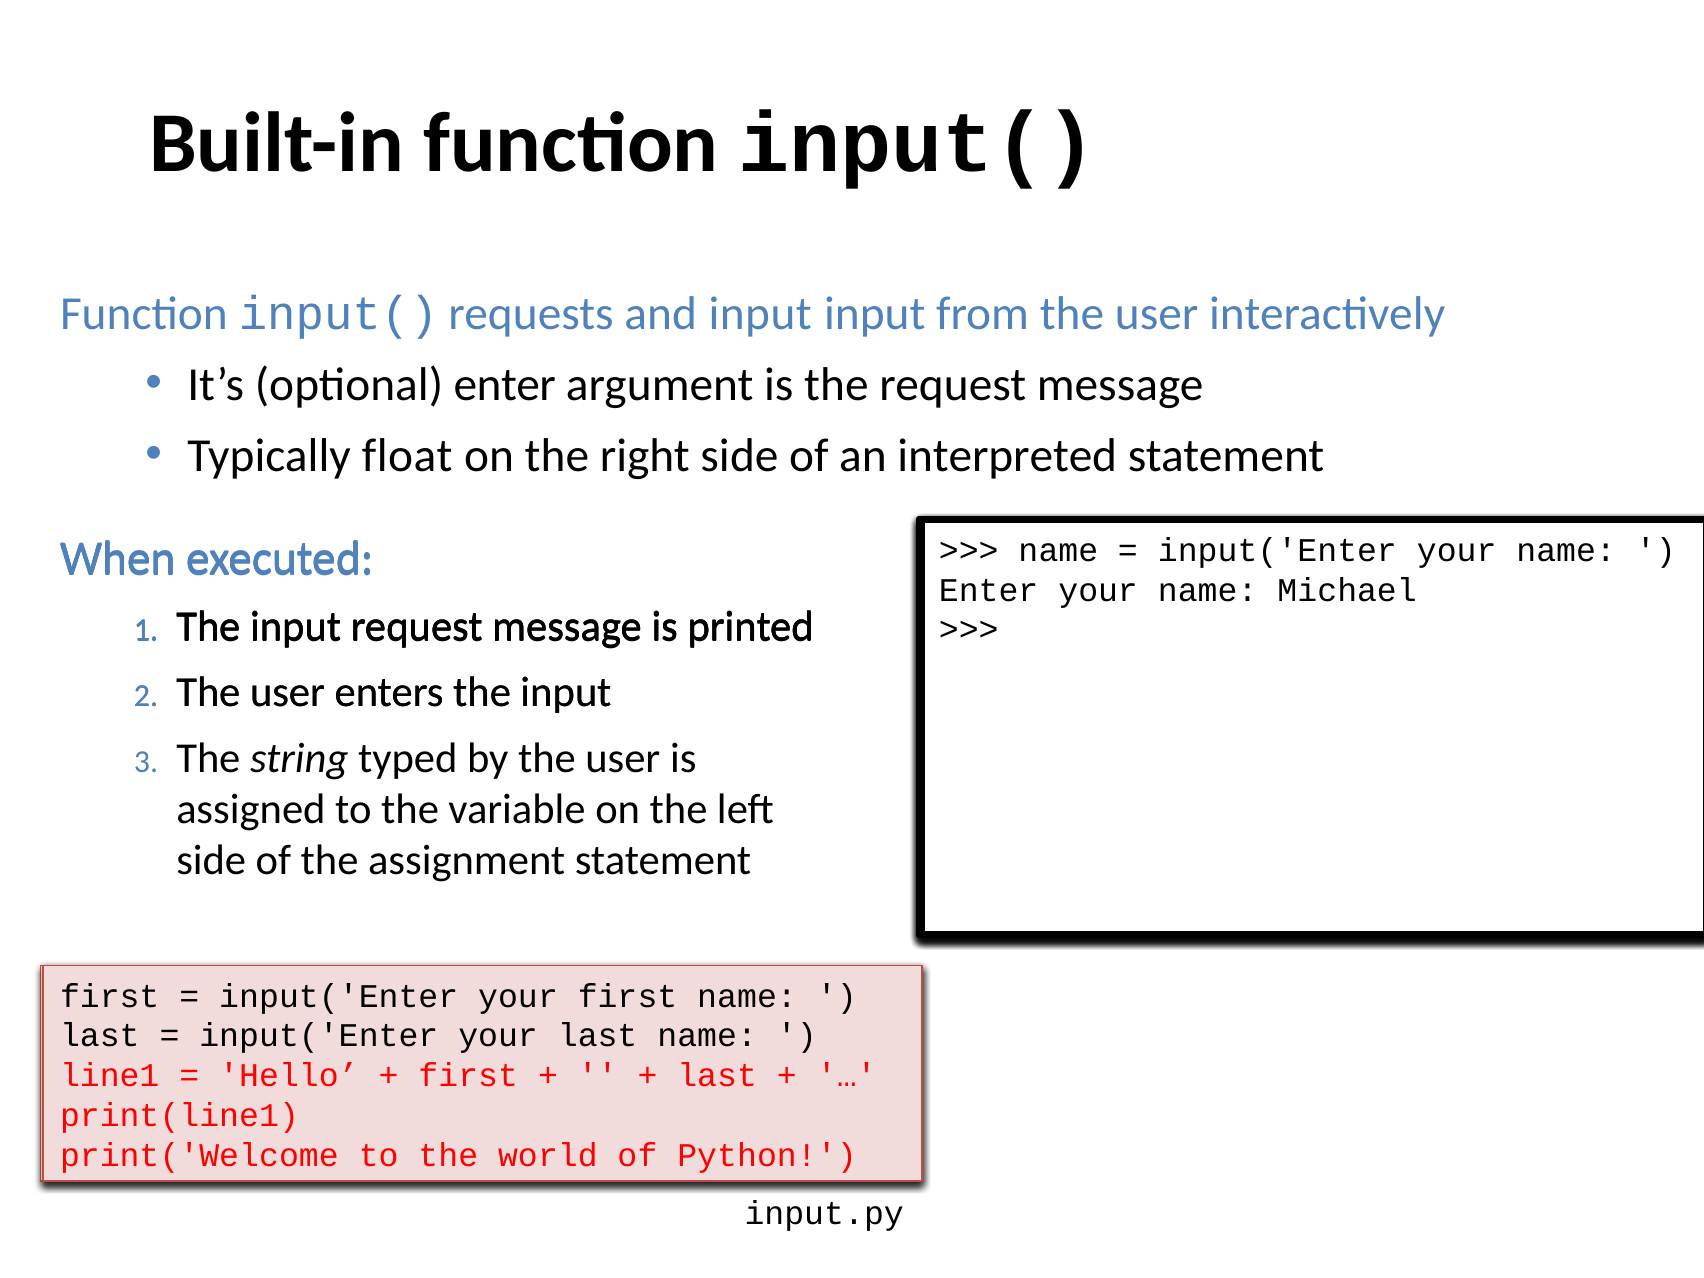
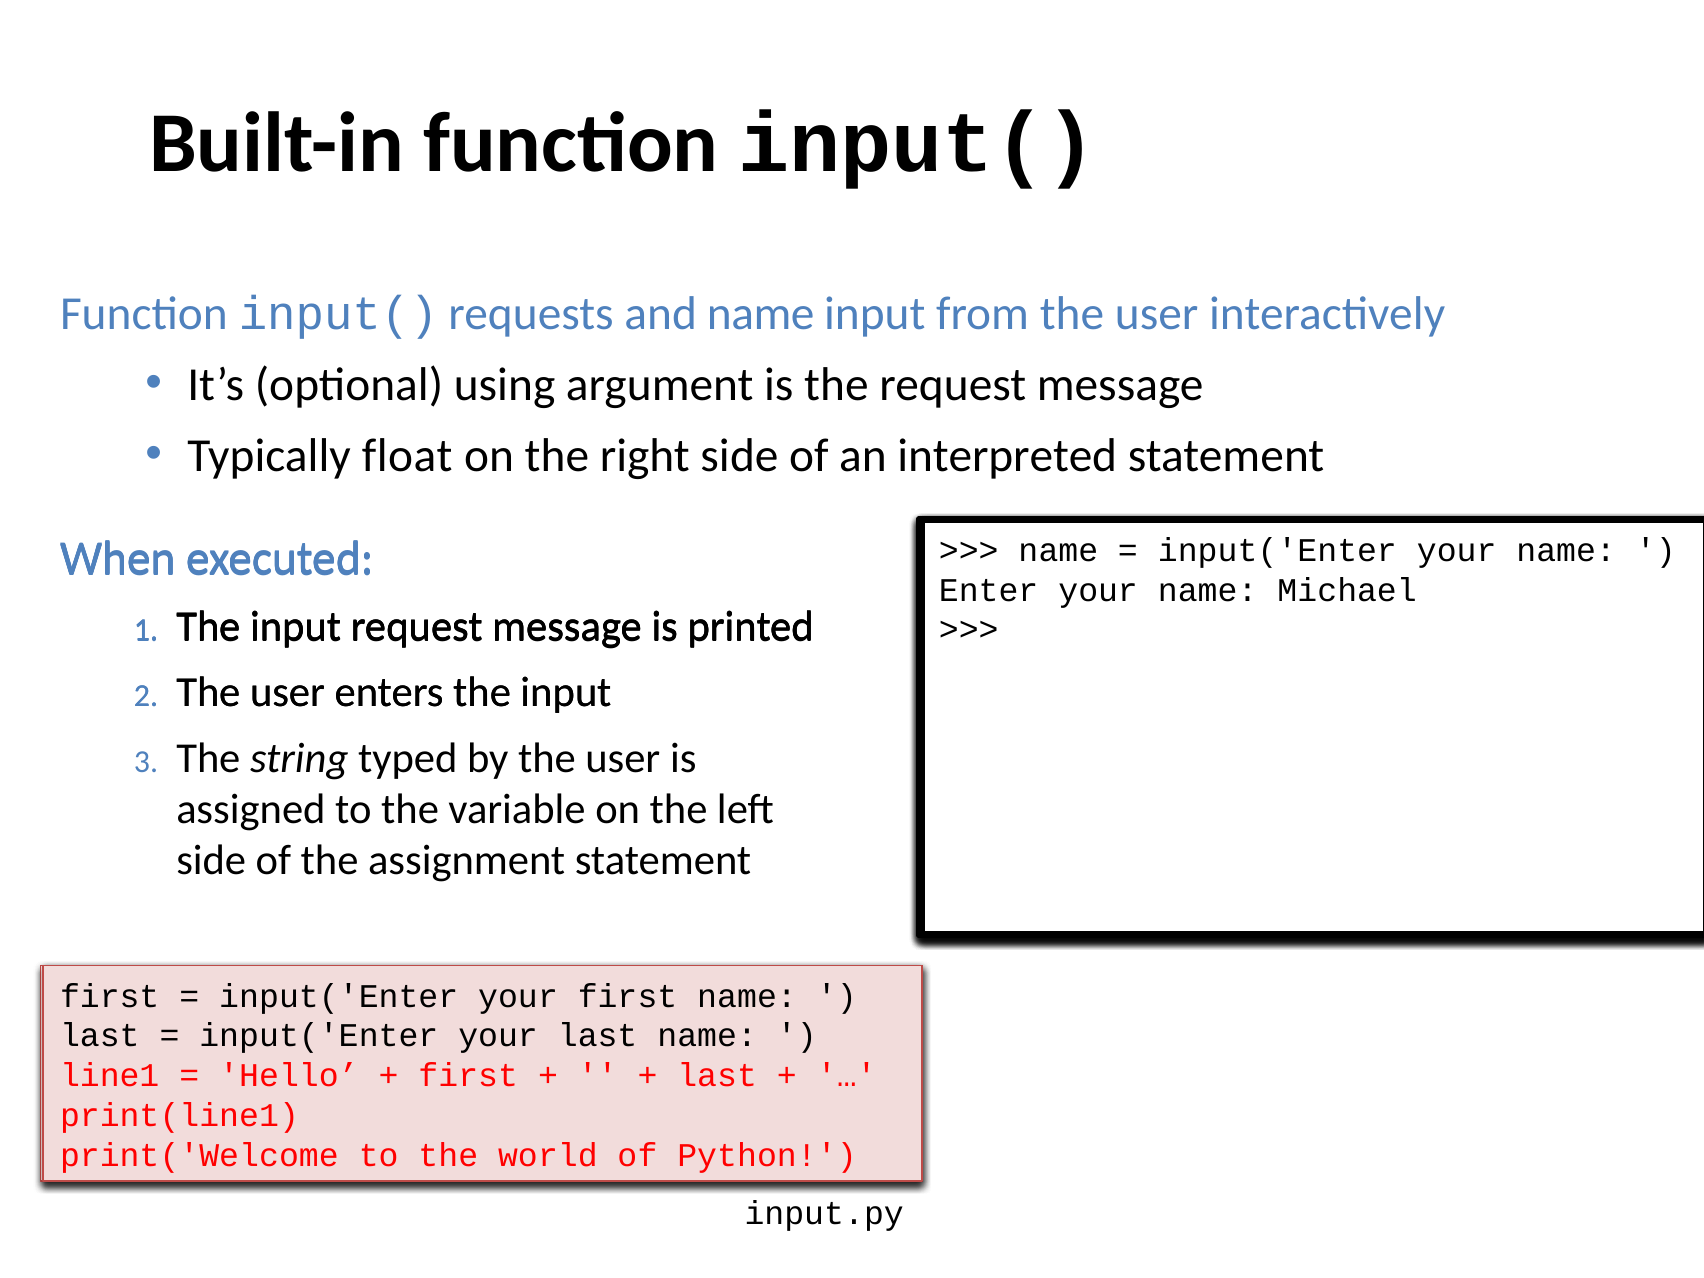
and input: input -> name (761, 314)
optional enter: enter -> using (505, 385)
